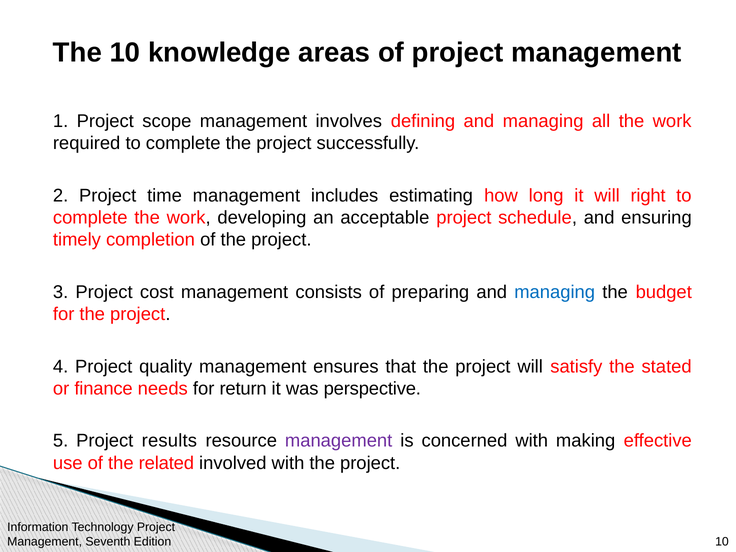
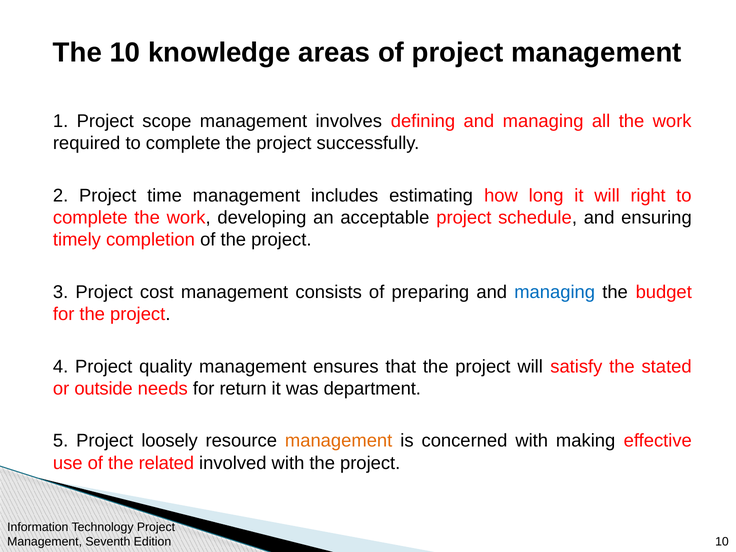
finance: finance -> outside (104, 389)
perspective: perspective -> department (372, 389)
results: results -> loosely (170, 441)
management colour: purple -> orange (339, 441)
